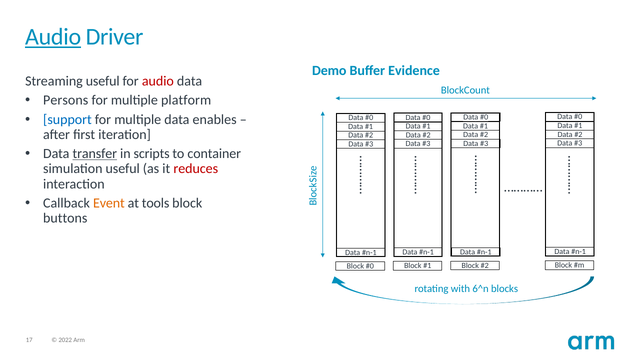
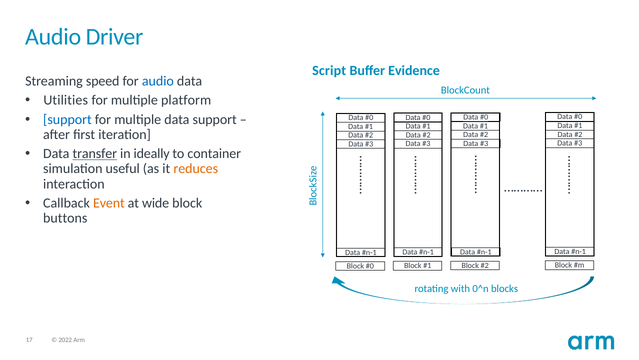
Audio underline: present -> none (53, 37)
Demo: Demo -> Script (329, 70)
Streaming useful: useful -> speed (103, 81)
audio colour: red -> blue (158, 81)
Persons: Persons -> Utilities (66, 100)
data enables: enables -> support (215, 119)
scripts: scripts -> ideally (152, 153)
reduces colour: red -> orange (196, 169)
tools: tools -> wide (156, 203)
6^n: 6^n -> 0^n (481, 288)
